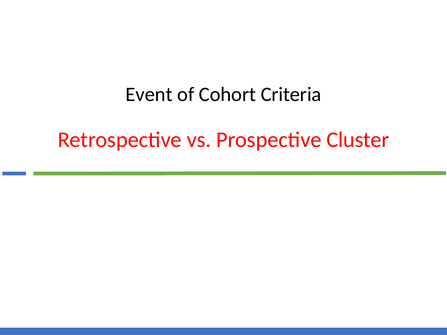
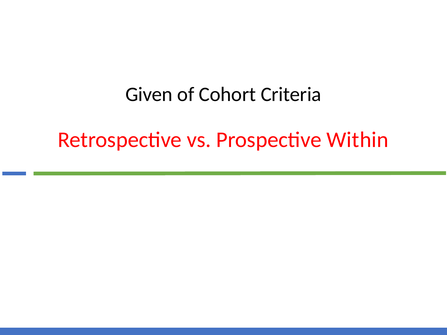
Event: Event -> Given (149, 95)
Cluster: Cluster -> Within (358, 140)
